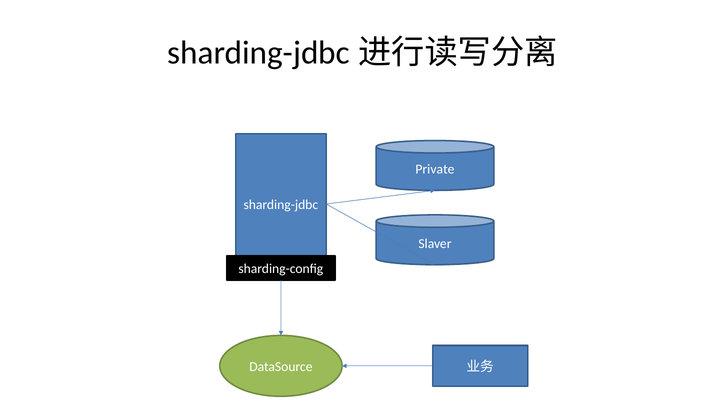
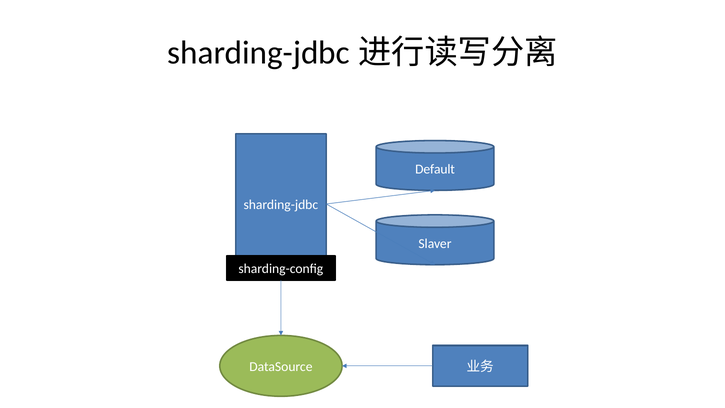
Private: Private -> Default (435, 169)
